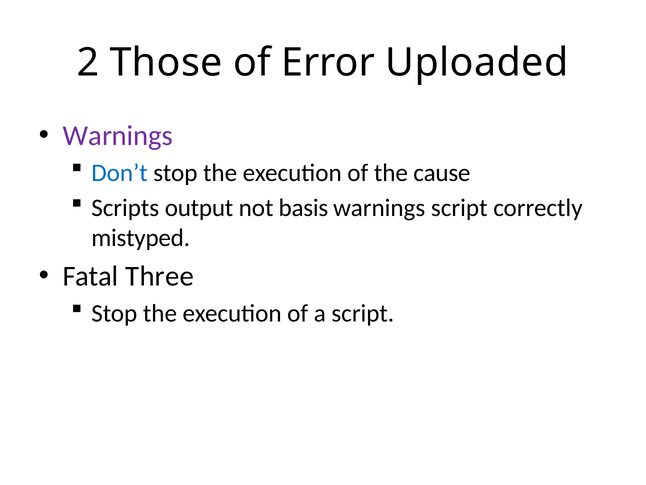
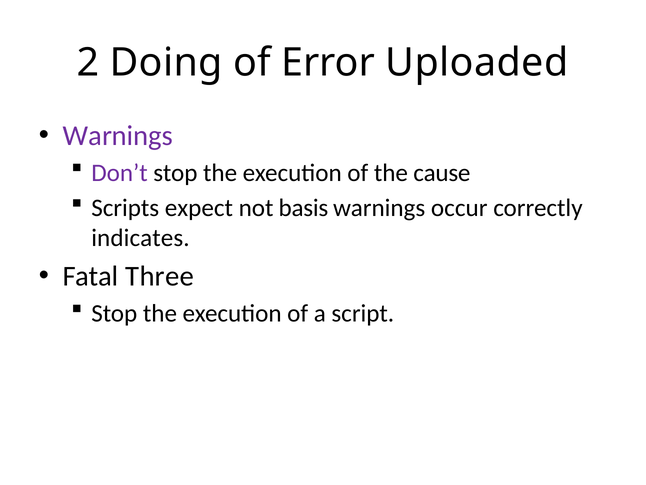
Those: Those -> Doing (166, 63)
Don’t colour: blue -> purple (119, 173)
output: output -> expect (199, 208)
warnings script: script -> occur (459, 208)
mistyped: mistyped -> indicates (140, 238)
